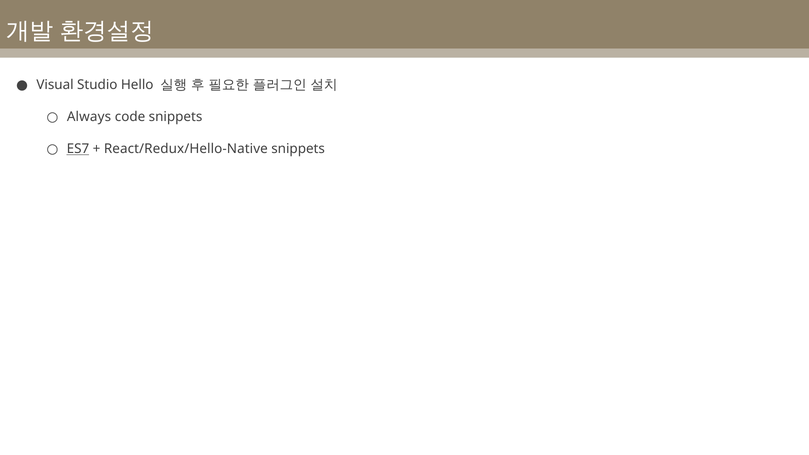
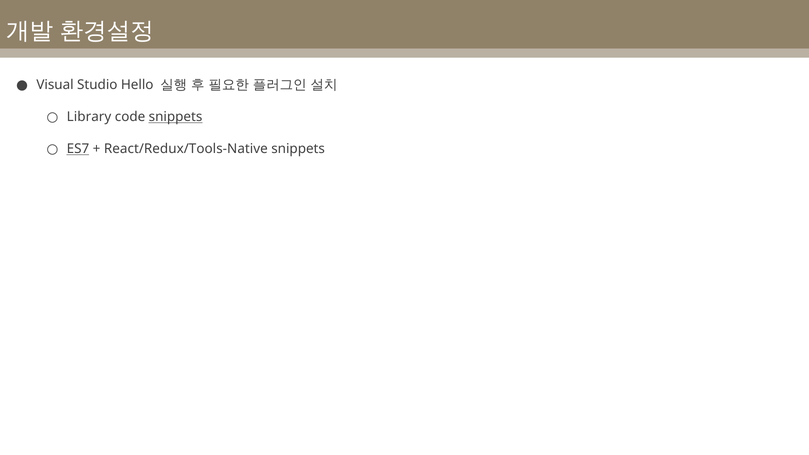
Always: Always -> Library (89, 117)
snippets underline: none -> present (176, 117)
React/Redux/Hello-Native: React/Redux/Hello-Native -> React/Redux/Tools-Native (186, 149)
